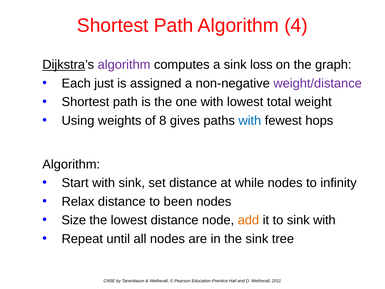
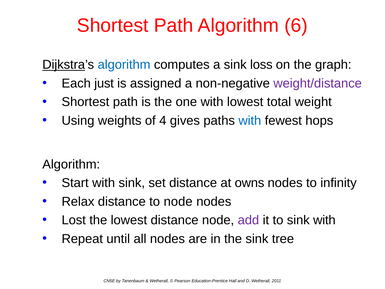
4: 4 -> 6 (296, 25)
algorithm colour: purple -> blue (124, 65)
8: 8 -> 4 (163, 121)
while: while -> owns (250, 183)
to been: been -> node (178, 201)
Size: Size -> Lost (74, 220)
add colour: orange -> purple (248, 220)
